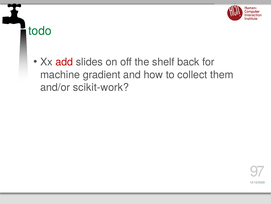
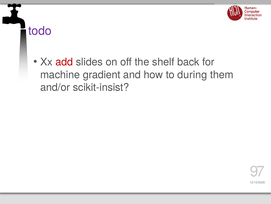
todo colour: green -> purple (40, 31)
collect: collect -> during (192, 74)
scikit-work: scikit-work -> scikit-insist (101, 87)
